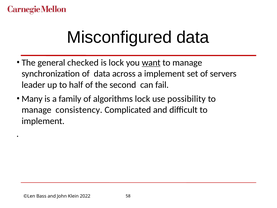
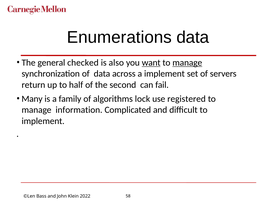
Misconfigured: Misconfigured -> Enumerations (119, 37)
is lock: lock -> also (116, 63)
manage underline: none -> present (187, 63)
leader: leader -> return (33, 85)
possibility: possibility -> registered (187, 99)
consistency: consistency -> information (79, 110)
